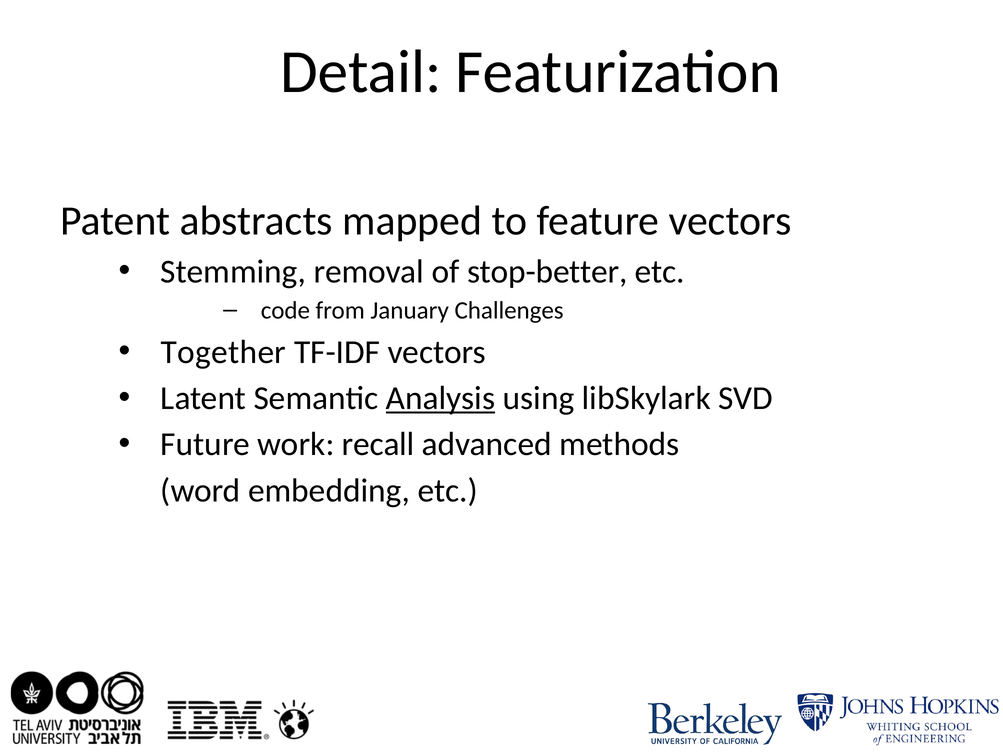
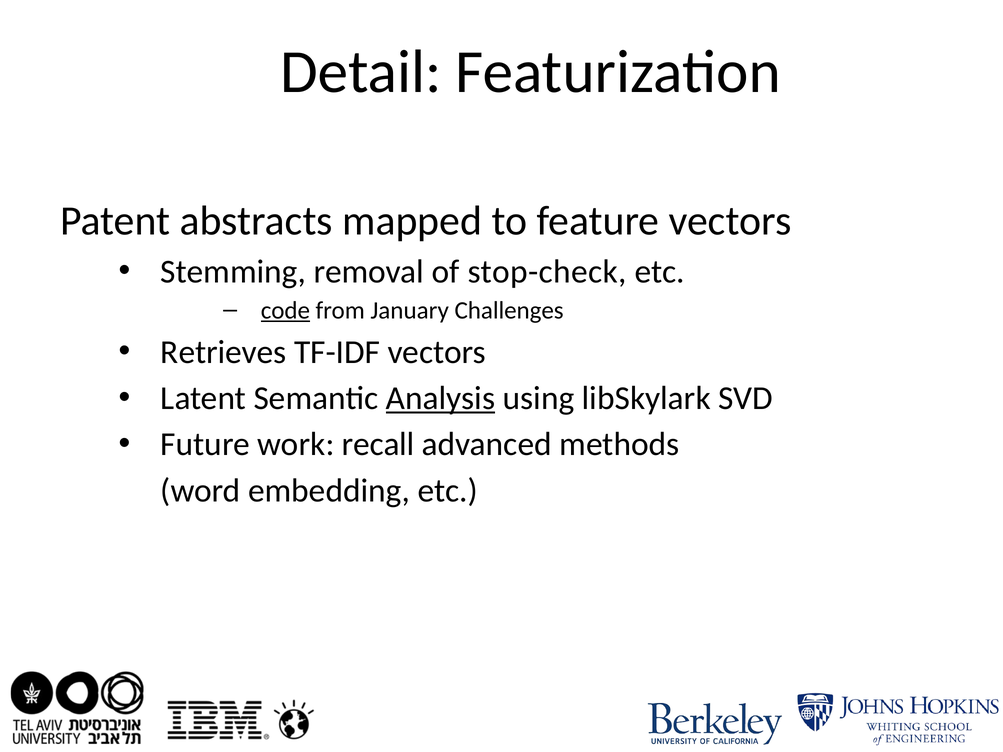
stop-better: stop-better -> stop-check (547, 272)
code underline: none -> present (285, 311)
Together: Together -> Retrieves (224, 352)
